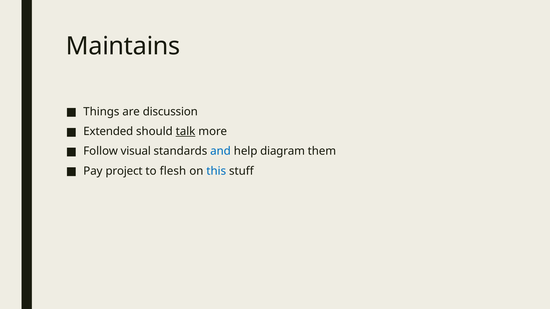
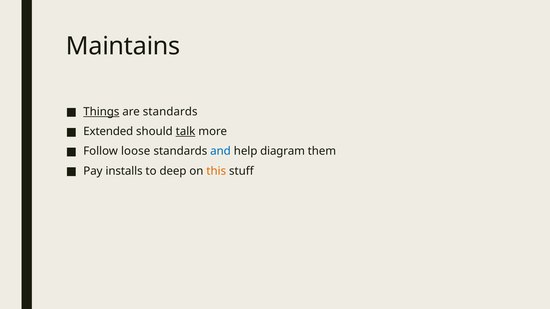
Things underline: none -> present (101, 112)
are discussion: discussion -> standards (170, 112)
visual: visual -> loose (136, 151)
project: project -> installs (124, 171)
flesh: flesh -> deep (173, 171)
this colour: blue -> orange (216, 171)
